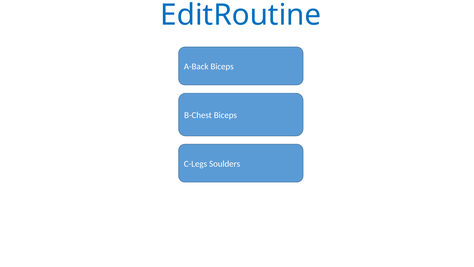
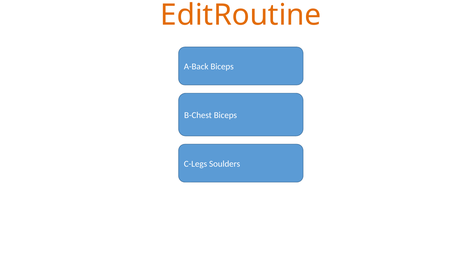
EditRoutine colour: blue -> orange (241, 15)
